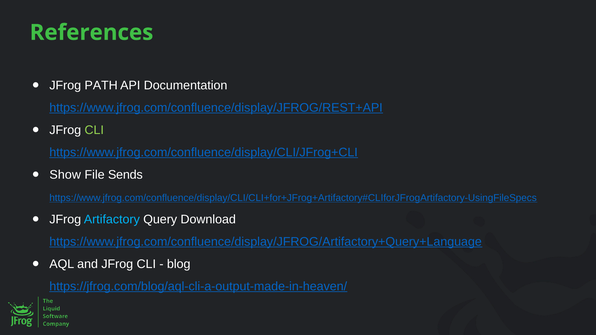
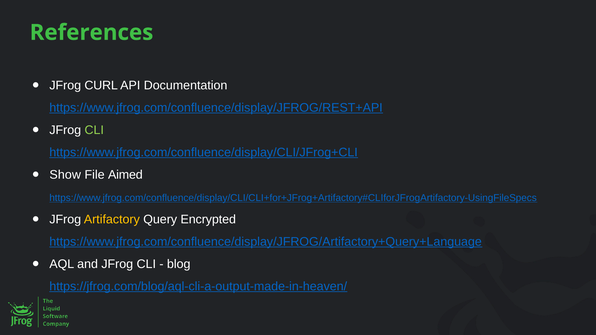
PATH: PATH -> CURL (101, 85)
Sends: Sends -> Aimed (125, 175)
Artifactory colour: light blue -> yellow (112, 219)
Download: Download -> Encrypted (208, 219)
